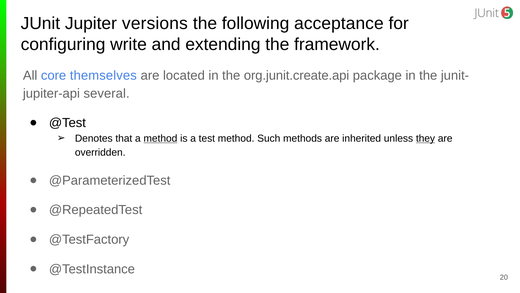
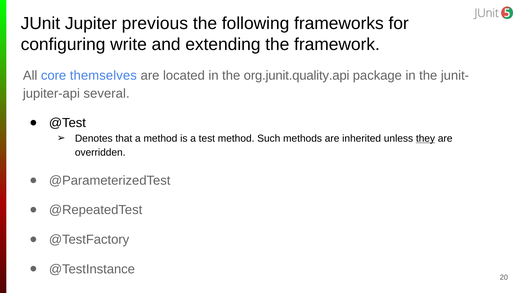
versions: versions -> previous (155, 23)
acceptance: acceptance -> frameworks (339, 23)
org.junit.create.api: org.junit.create.api -> org.junit.quality.api (297, 75)
method underline: present -> none (160, 138)
